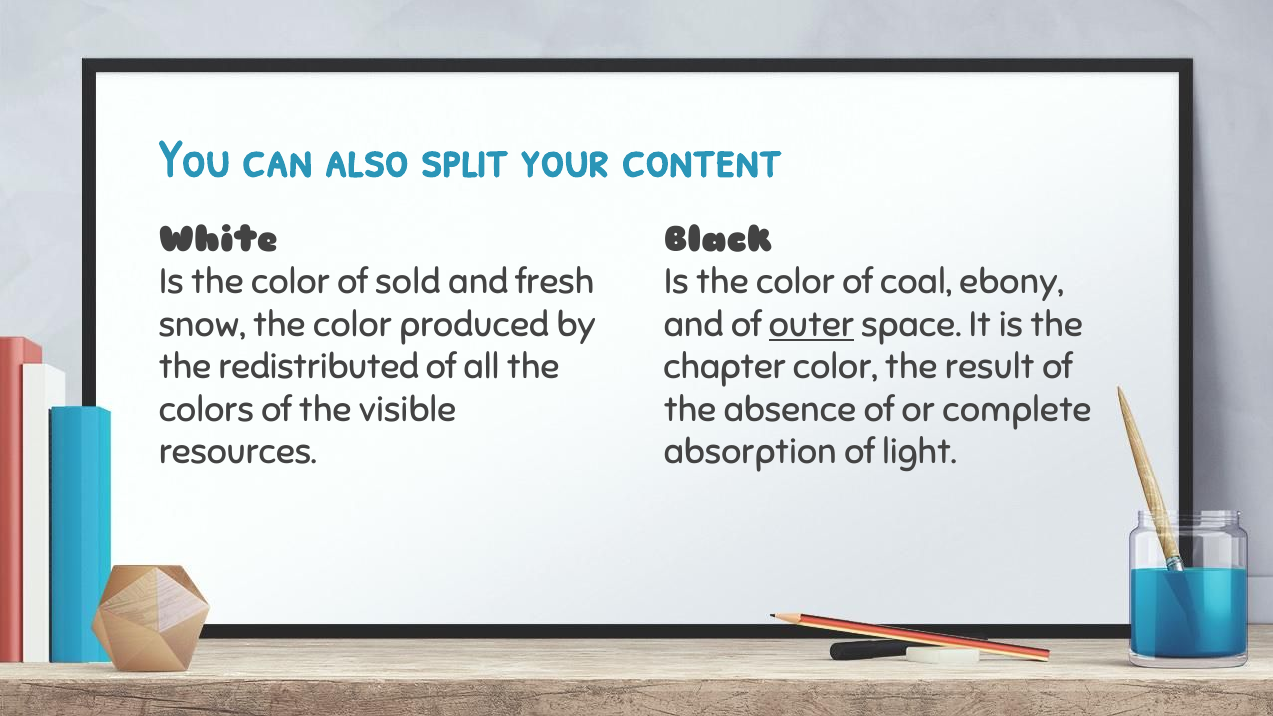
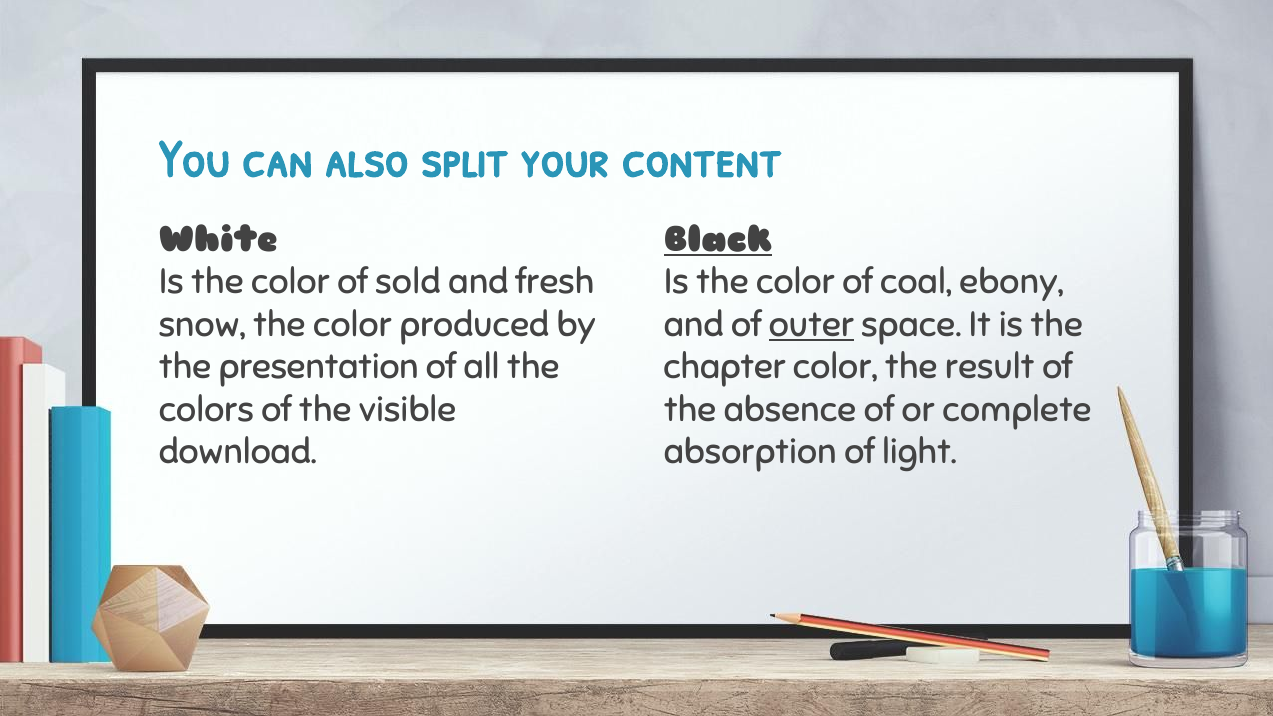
Black underline: none -> present (718, 240)
redistributed: redistributed -> presentation (319, 367)
resources: resources -> download (238, 452)
